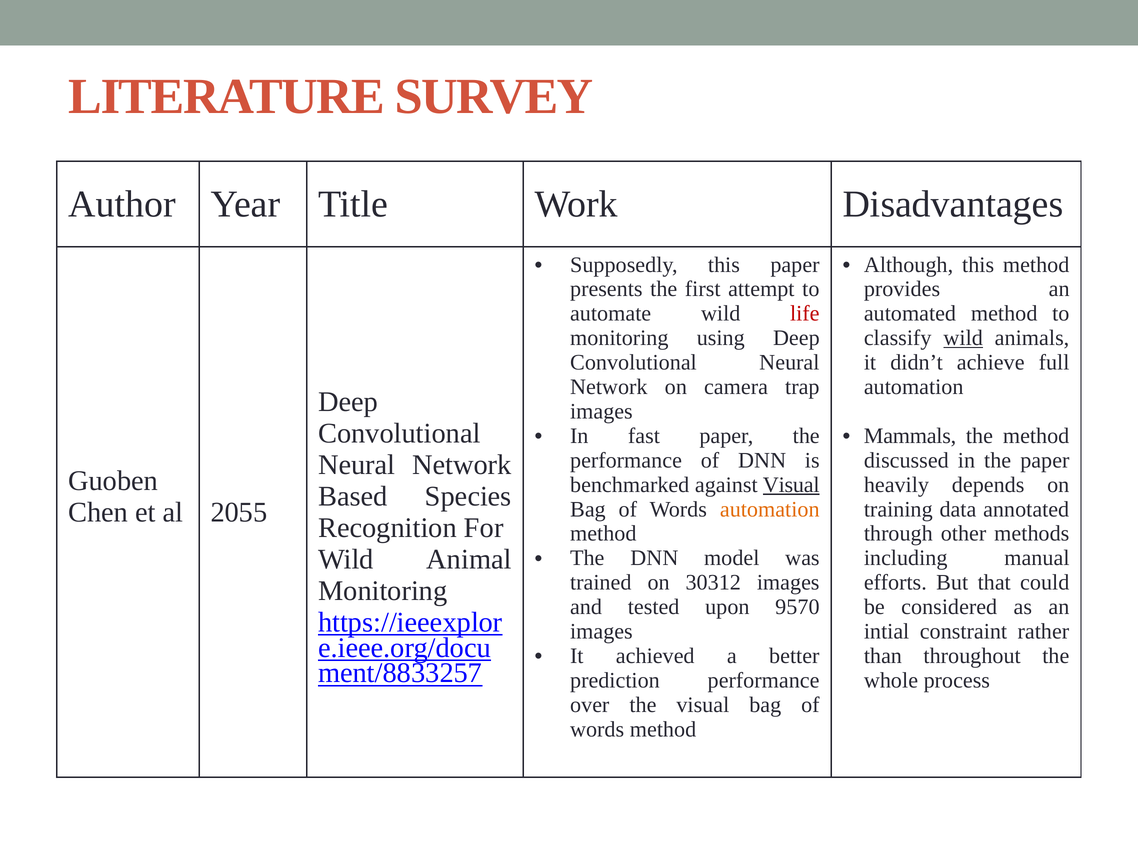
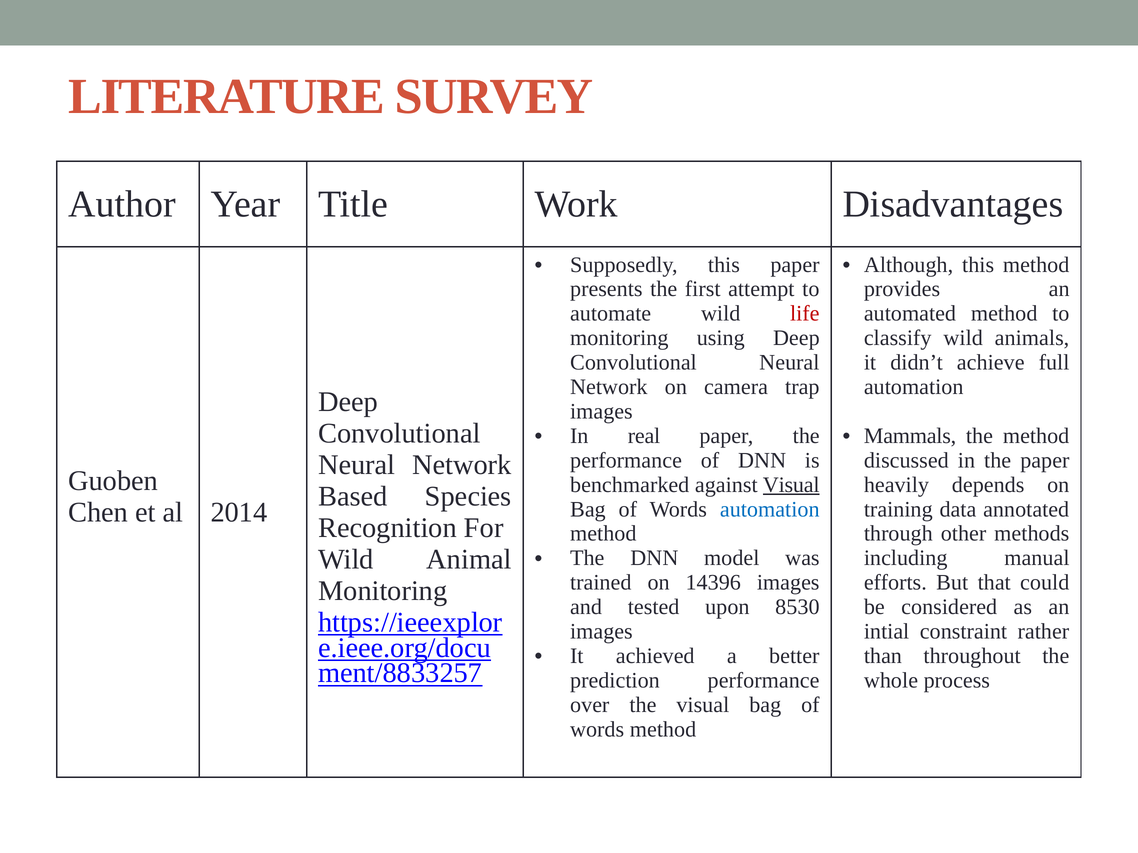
wild underline: present -> none (963, 338)
fast: fast -> real (644, 436)
2055: 2055 -> 2014 (239, 512)
automation colour: orange -> blue (770, 510)
30312: 30312 -> 14396 (713, 583)
9570: 9570 -> 8530 (797, 607)
